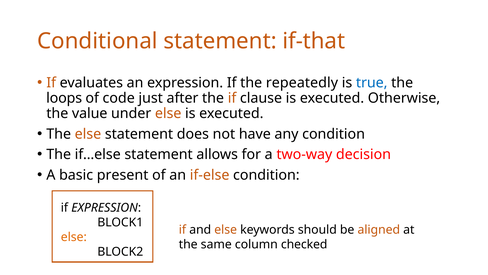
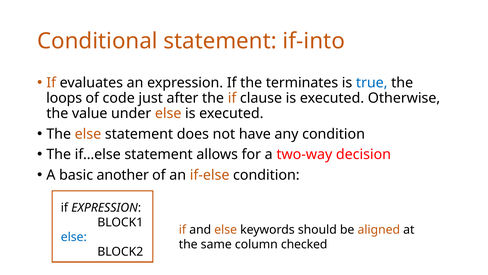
if-that: if-that -> if-into (314, 41)
repeatedly: repeatedly -> terminates (302, 83)
present: present -> another (123, 175)
else colour: orange -> blue (74, 237)
